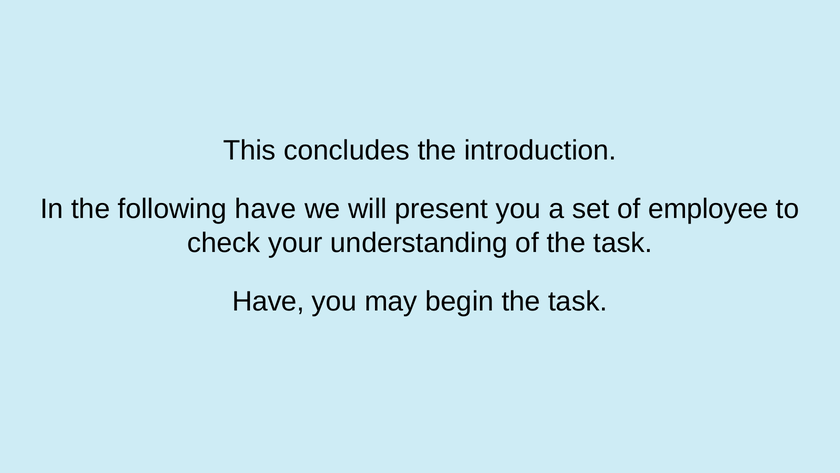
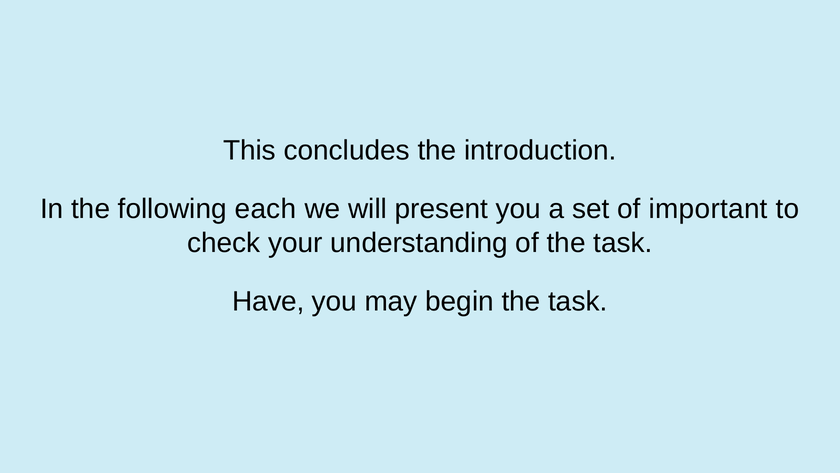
following have: have -> each (266, 209)
employee: employee -> important (708, 209)
